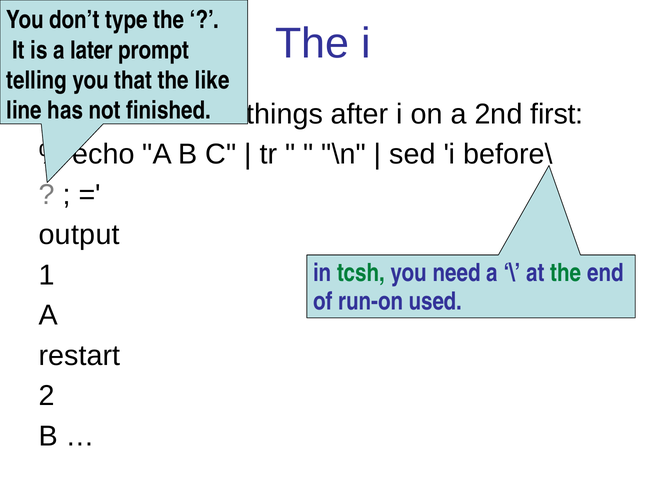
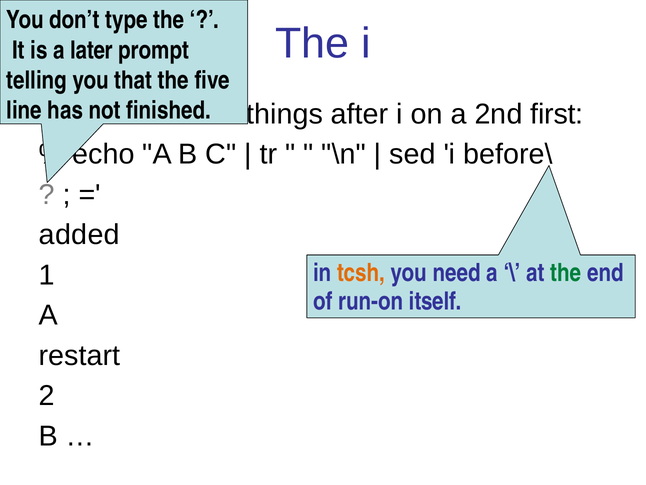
like: like -> five (212, 80)
output: output -> added (79, 235)
tcsh colour: green -> orange (361, 272)
used: used -> itself (435, 301)
